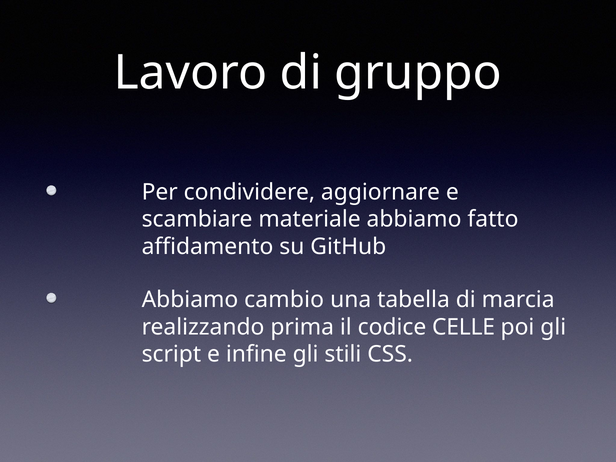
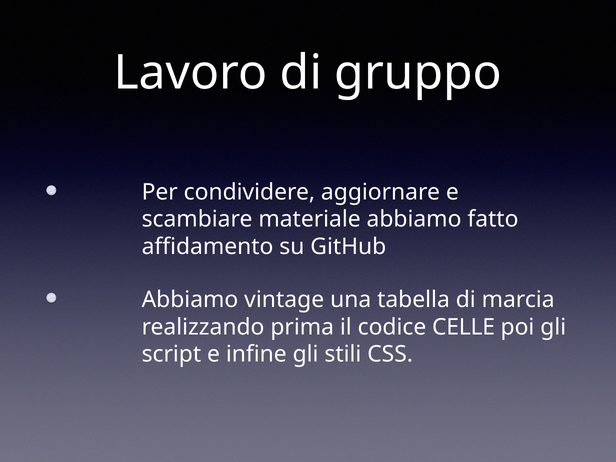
cambio: cambio -> vintage (284, 300)
